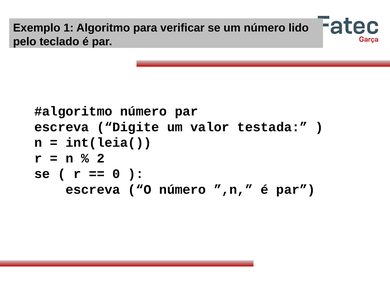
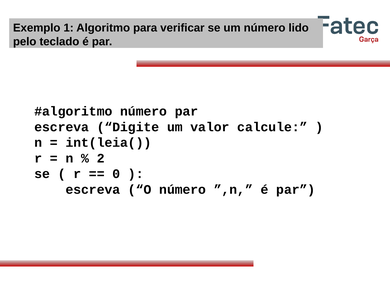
testada: testada -> calcule (272, 127)
